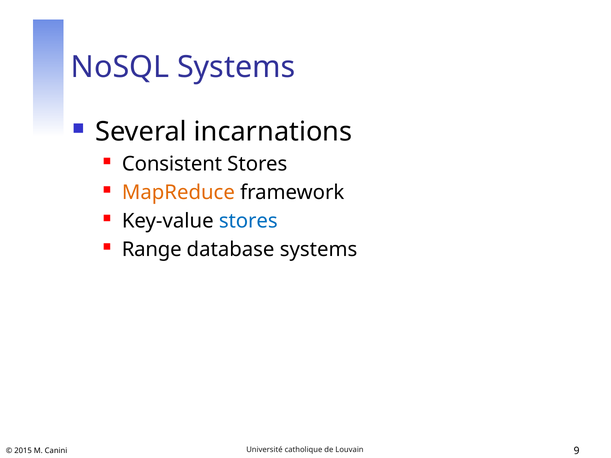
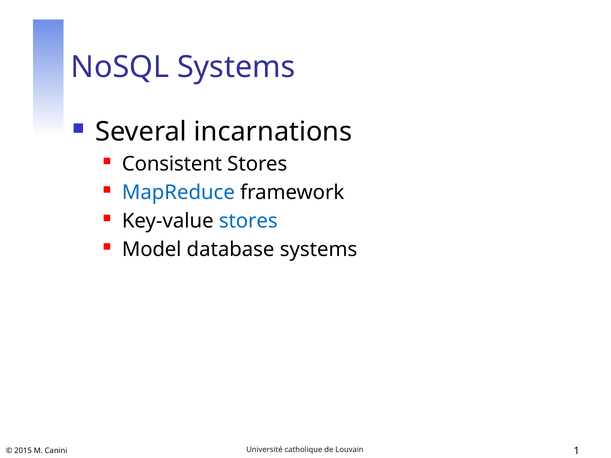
MapReduce colour: orange -> blue (178, 193)
Range: Range -> Model (152, 250)
9: 9 -> 1 (577, 451)
